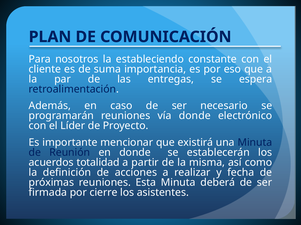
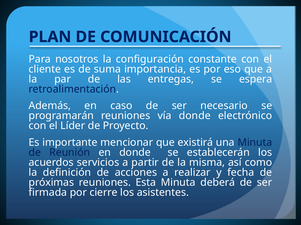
estableciendo: estableciendo -> configuración (150, 59)
totalidad: totalidad -> servicios (98, 163)
